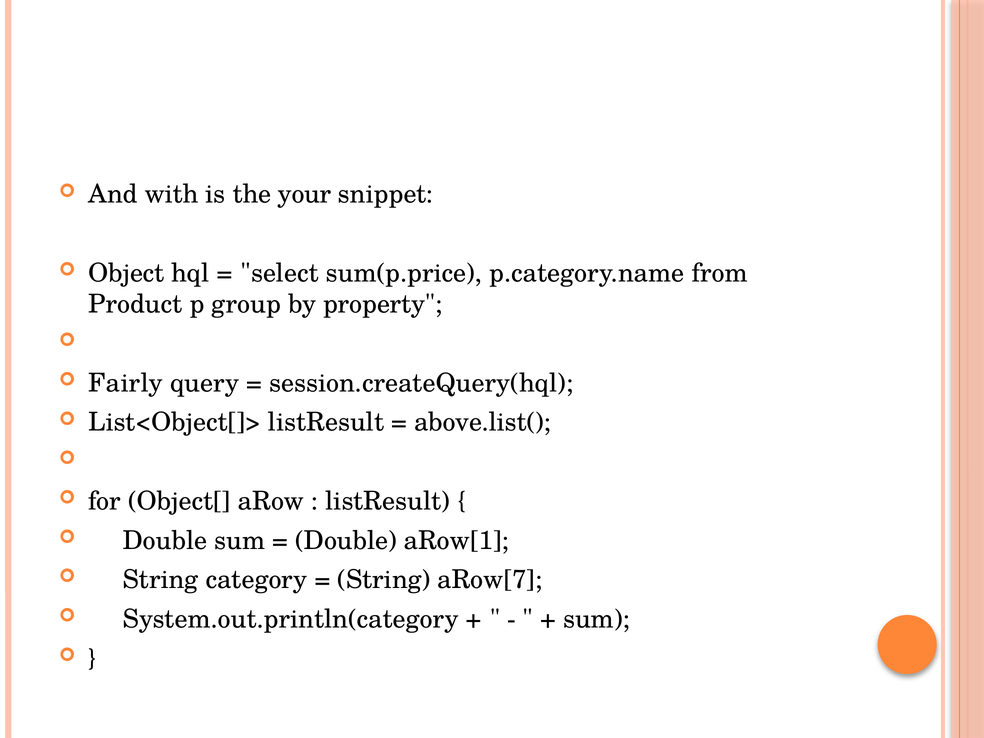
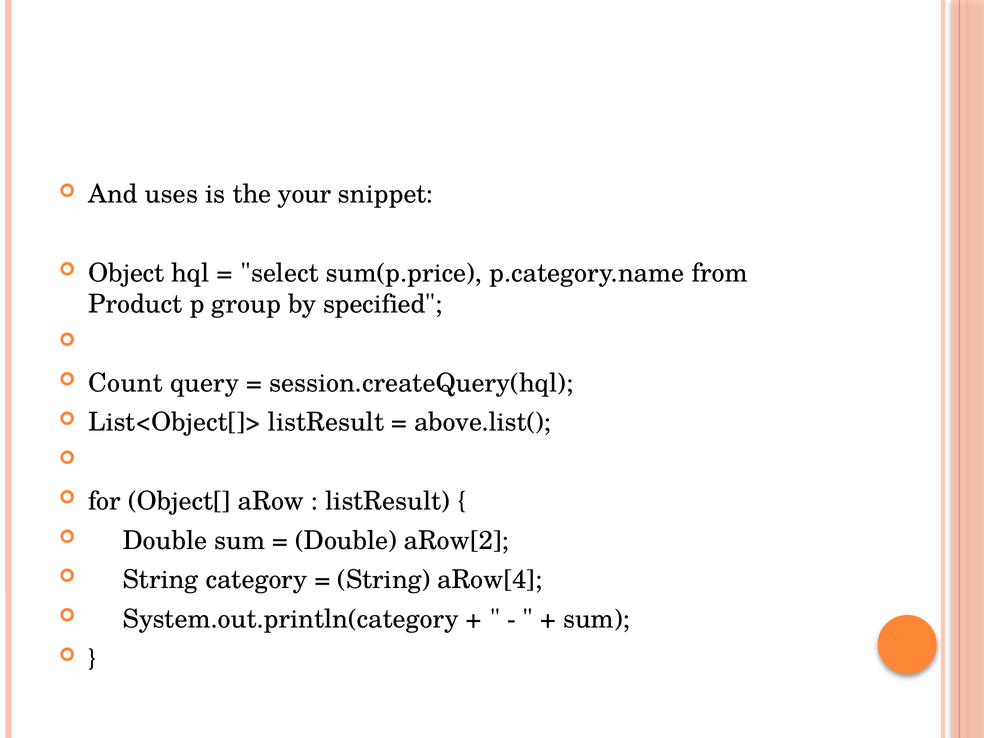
with: with -> uses (171, 194)
property: property -> specified (383, 304)
Fairly: Fairly -> Count (126, 383)
aRow[1: aRow[1 -> aRow[2 (456, 540)
aRow[7: aRow[7 -> aRow[4 (490, 580)
